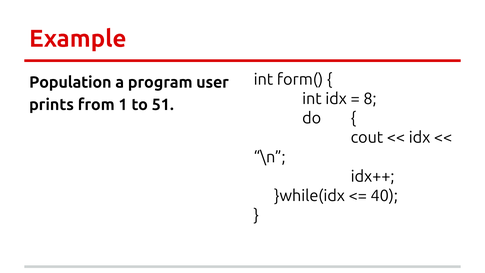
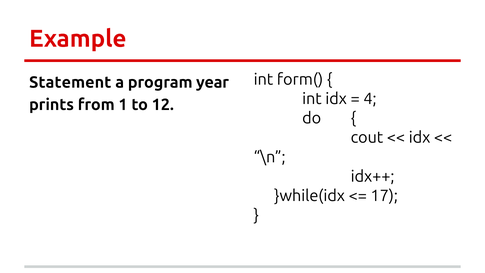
Population: Population -> Statement (70, 82)
user: user -> year (213, 82)
8: 8 -> 4 (370, 99)
51: 51 -> 12 (163, 105)
40: 40 -> 17 (384, 196)
